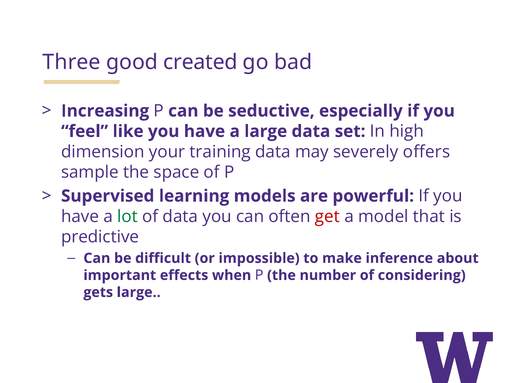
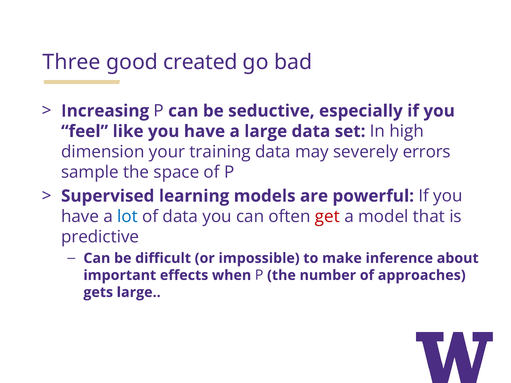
offers: offers -> errors (427, 152)
lot colour: green -> blue (128, 217)
considering: considering -> approaches (422, 275)
